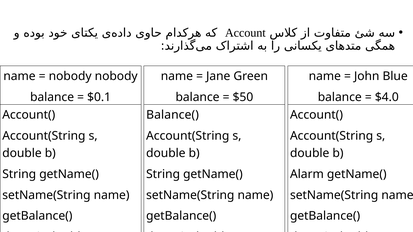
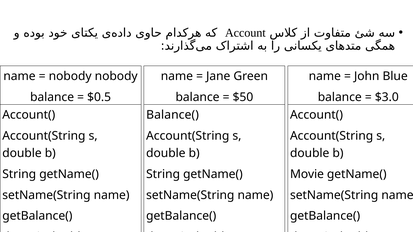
$0.1: $0.1 -> $0.5 (99, 97)
$4.0: $4.0 -> $3.0 (387, 97)
Alarm: Alarm -> Movie (307, 174)
